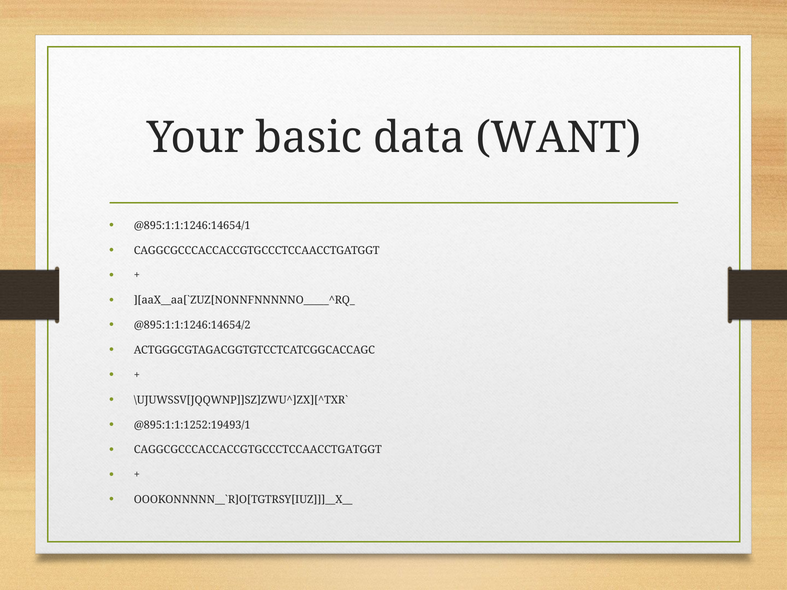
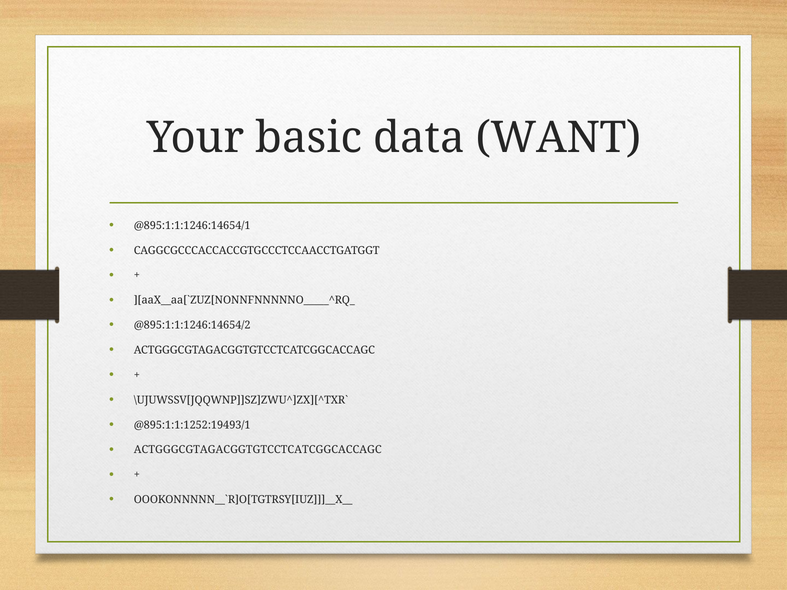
CAGGCGCCCACCACCGTGCCCTCCAACCTGATGGT: CAGGCGCCCACCACCGTGCCCTCCAACCTGATGGT -> ACTGGGCGTAGACGGTGTCCTCATCGGCACCAGC (258, 450)
